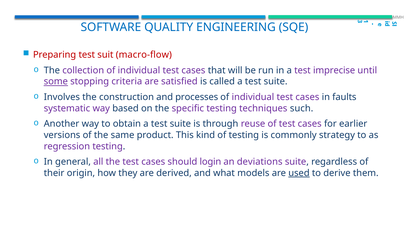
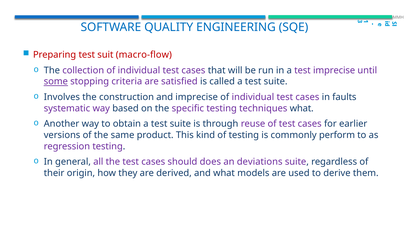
and processes: processes -> imprecise (197, 97)
techniques such: such -> what (302, 108)
strategy: strategy -> perform (337, 135)
login: login -> does (210, 162)
used underline: present -> none (299, 173)
